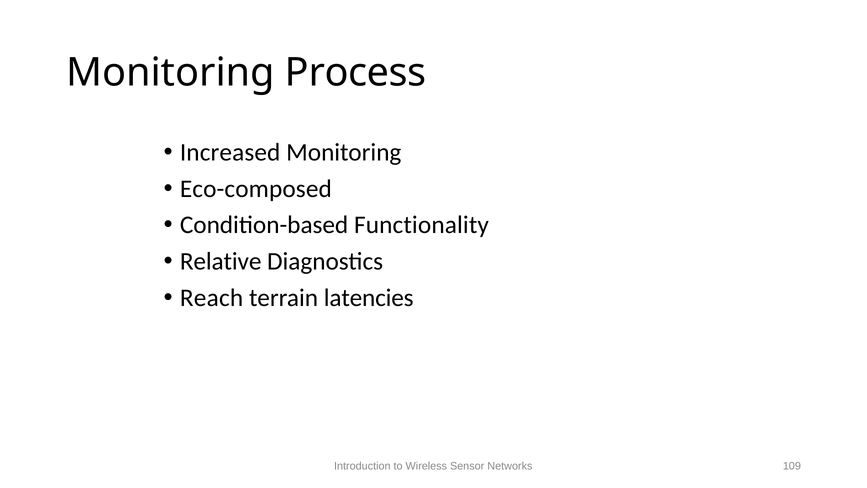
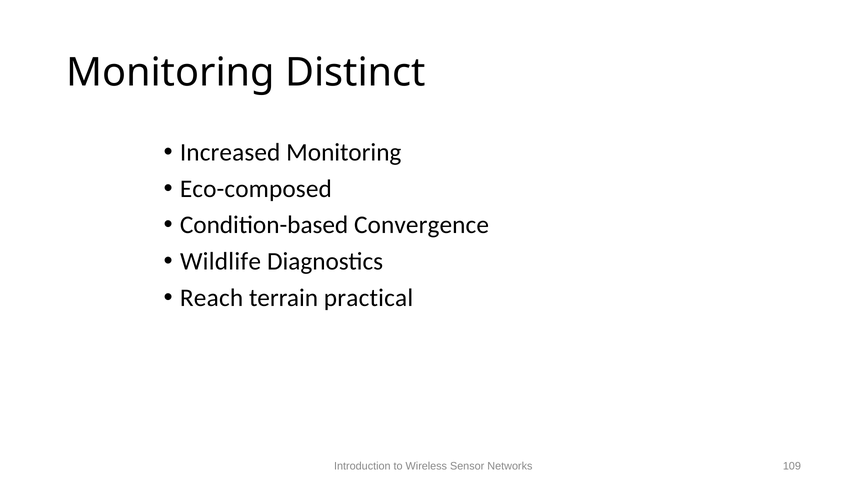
Process: Process -> Distinct (356, 73)
Functionality: Functionality -> Convergence (421, 225)
Relative: Relative -> Wildlife (220, 261)
latencies: latencies -> practical (369, 298)
